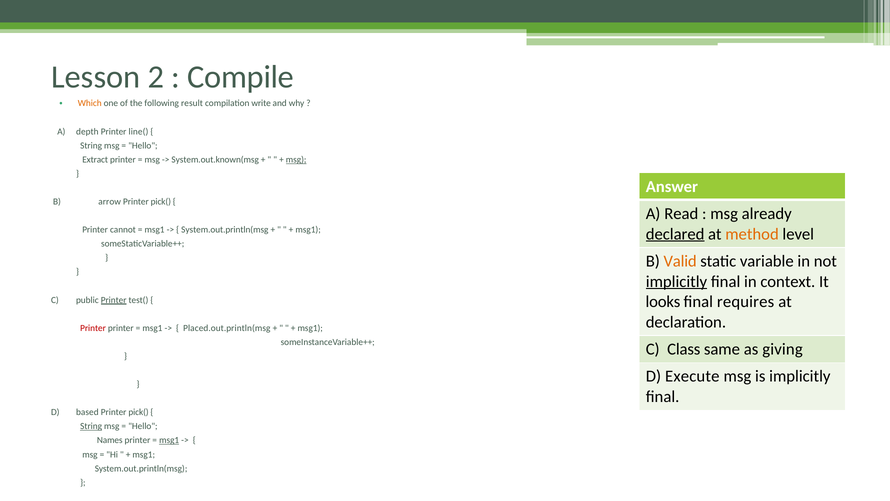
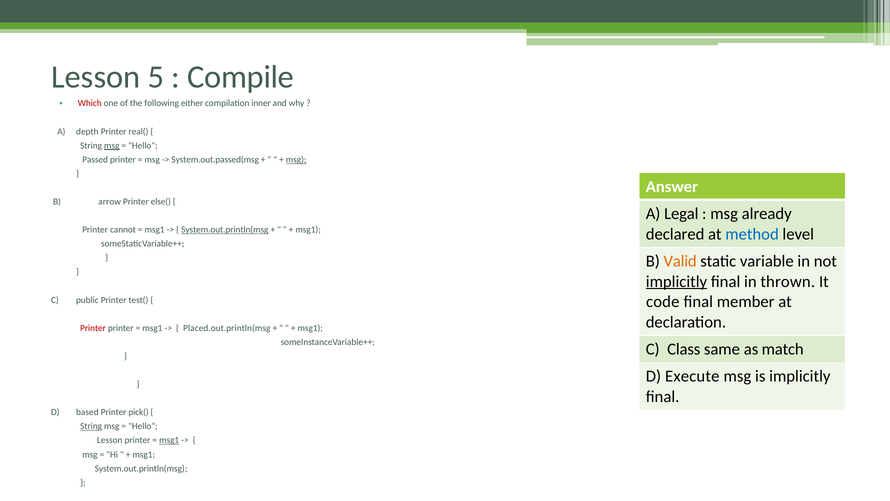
2: 2 -> 5 (156, 77)
Which colour: orange -> red (90, 103)
result: result -> either (192, 103)
write: write -> inner (261, 103)
line(: line( -> real( (139, 131)
msg underline: none -> present (112, 145)
Extract: Extract -> Passed (95, 159)
System.out.known(msg: System.out.known(msg -> System.out.passed(msg (215, 159)
pick(: pick( -> else( (161, 202)
Read: Read -> Legal (681, 213)
System.out.println(msg underline: none -> present (225, 230)
declared underline: present -> none (675, 234)
method colour: orange -> blue (752, 234)
context: context -> thrown (788, 281)
looks: looks -> code (663, 302)
requires: requires -> member (746, 302)
Printer underline: present -> none (114, 300)
giving: giving -> match (783, 349)
Names: Names -> Lesson (110, 440)
